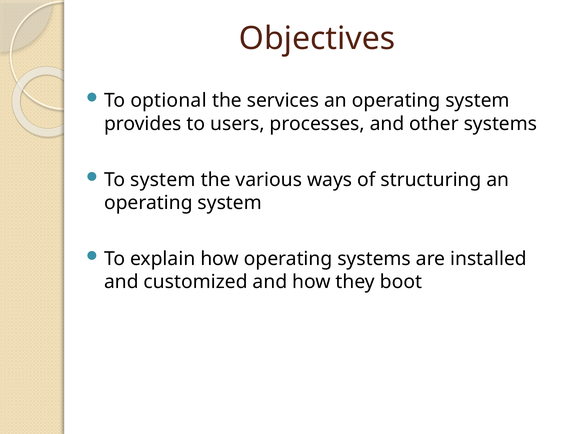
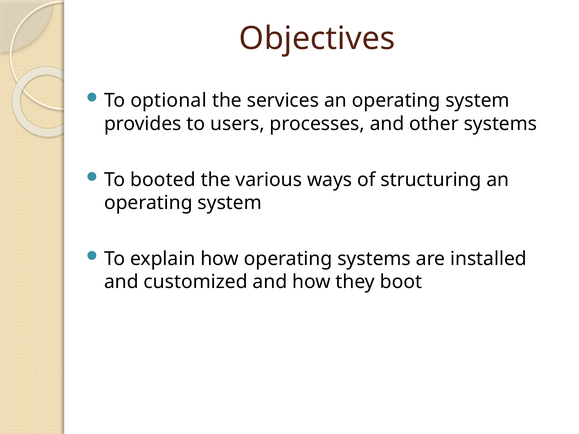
To system: system -> booted (163, 180)
